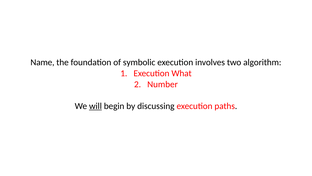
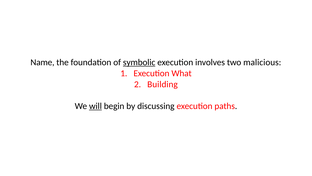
symbolic underline: none -> present (139, 62)
algorithm: algorithm -> malicious (262, 62)
Number: Number -> Building (163, 84)
